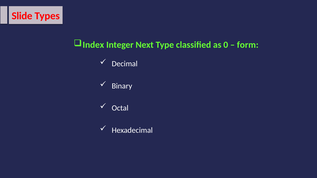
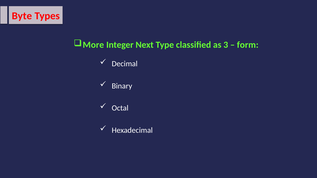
Slide: Slide -> Byte (22, 16)
Index: Index -> More (93, 45)
0: 0 -> 3 (226, 45)
